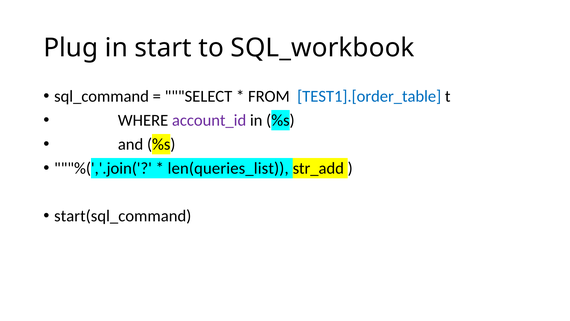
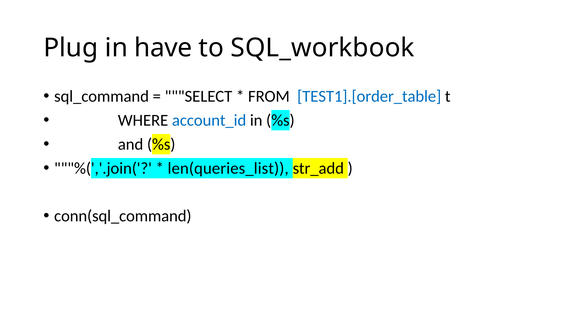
start: start -> have (163, 48)
account_id colour: purple -> blue (209, 120)
start(sql_command: start(sql_command -> conn(sql_command (123, 216)
